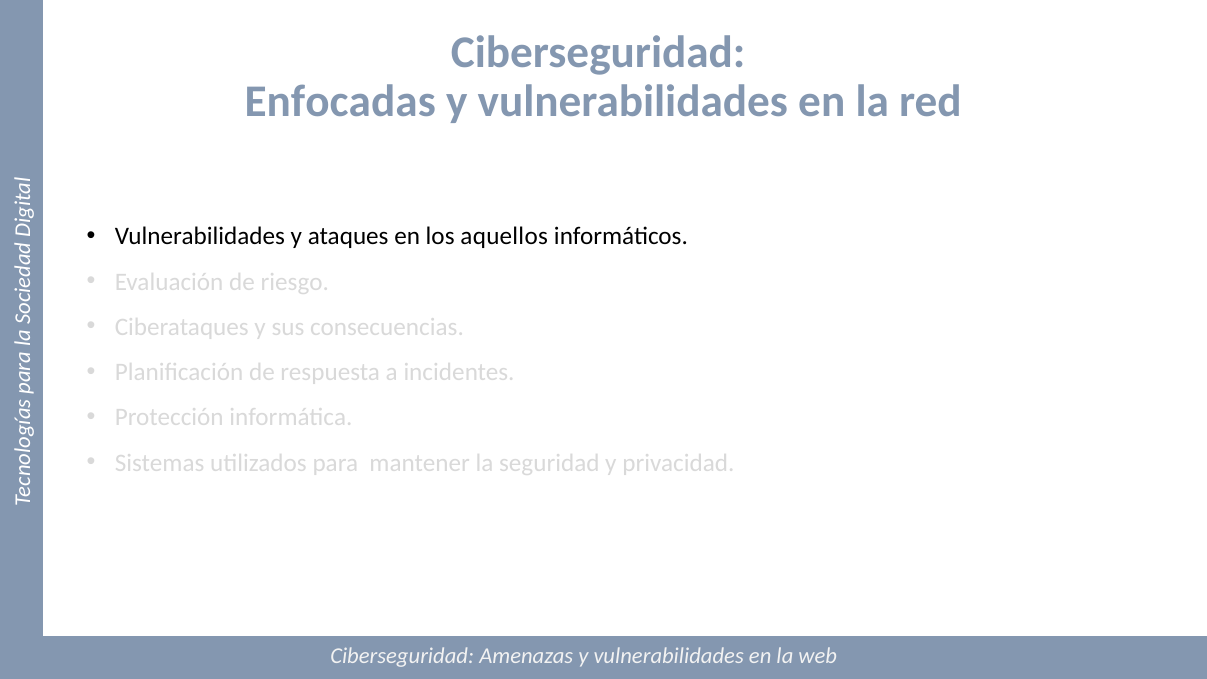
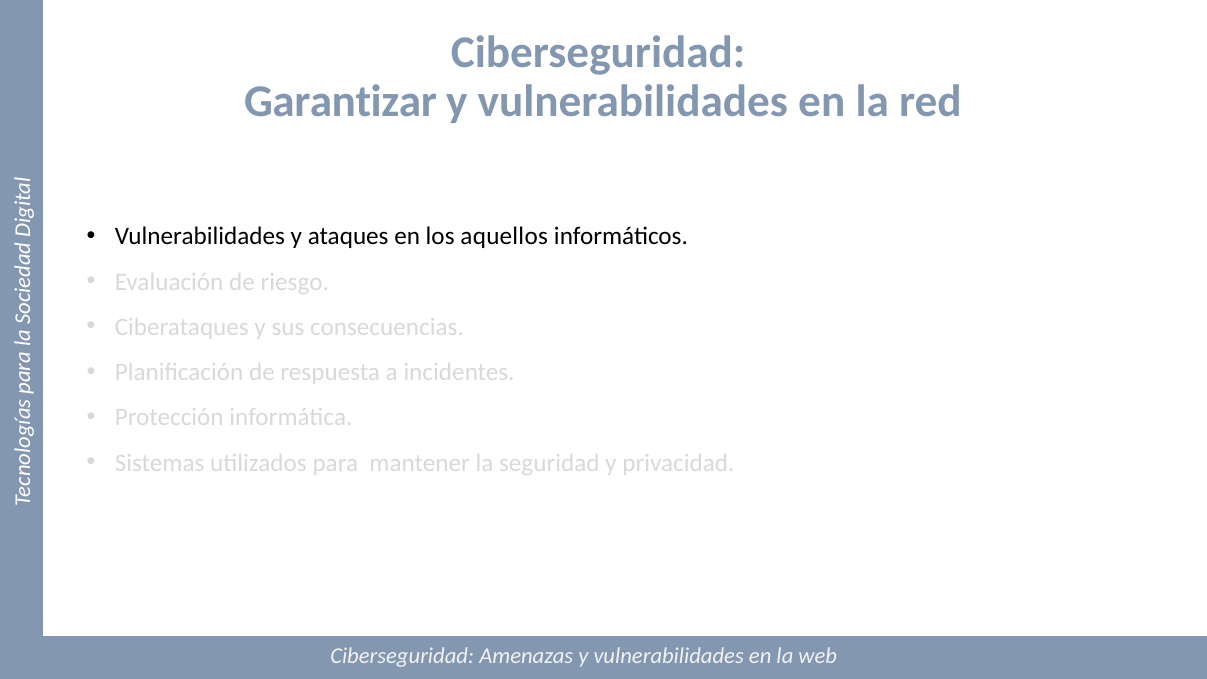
Enfocadas: Enfocadas -> Garantizar (340, 101)
